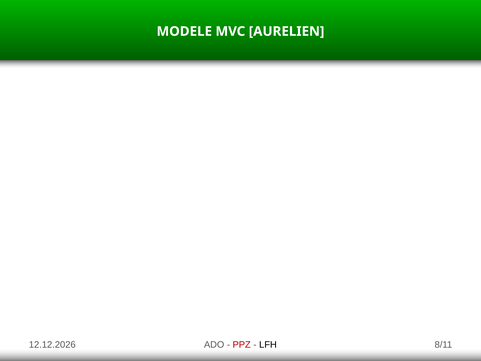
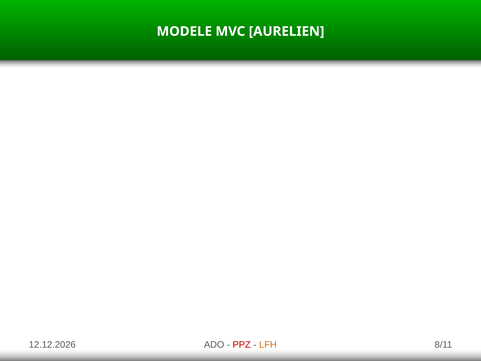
LFH colour: black -> orange (268, 345)
